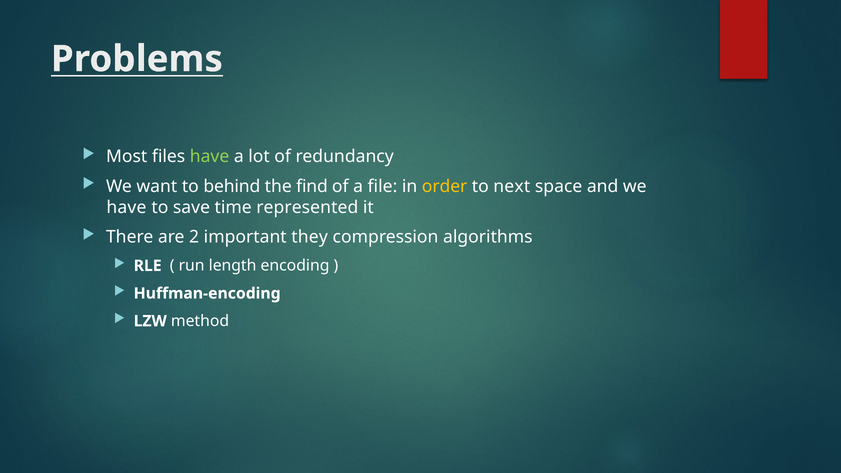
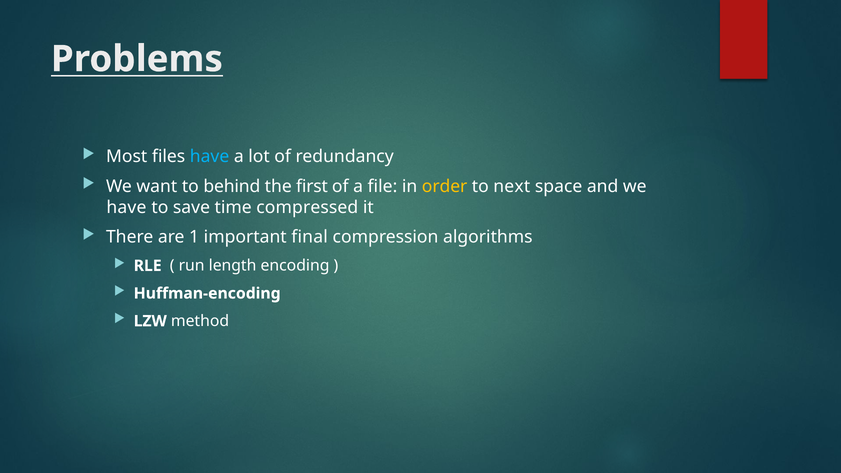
have colour: light green -> light blue (210, 157)
find: find -> first (312, 186)
represented: represented -> compressed (307, 207)
2: 2 -> 1 (194, 237)
they: they -> final (310, 237)
